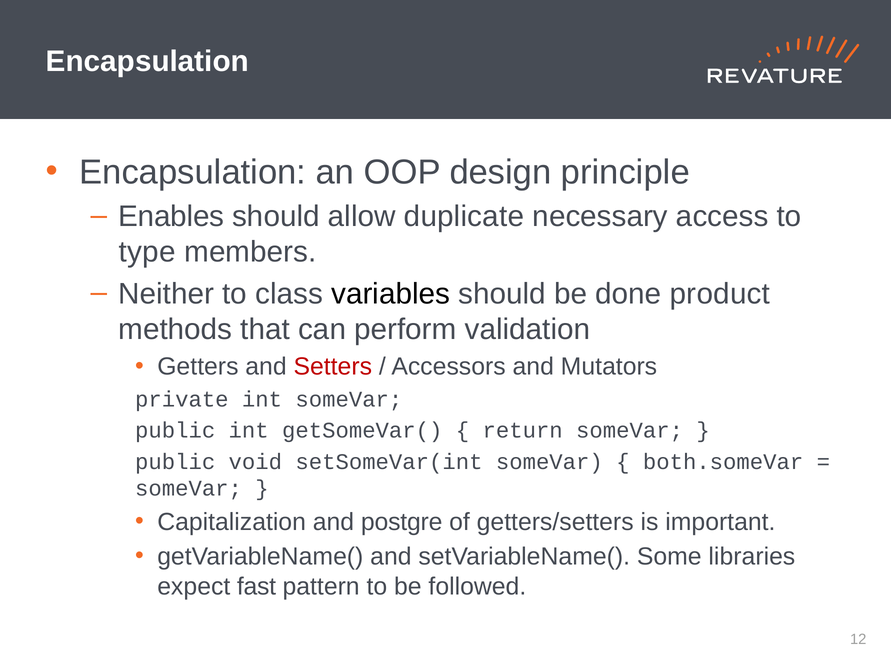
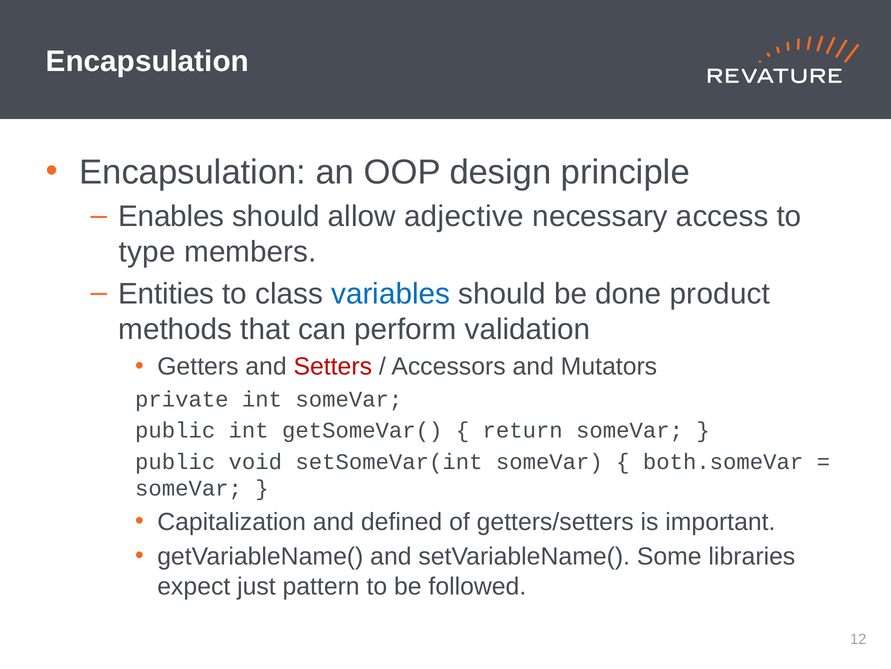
duplicate: duplicate -> adjective (464, 216)
Neither: Neither -> Entities (166, 293)
variables colour: black -> blue (391, 293)
postgre: postgre -> defined (402, 521)
fast: fast -> just (256, 586)
